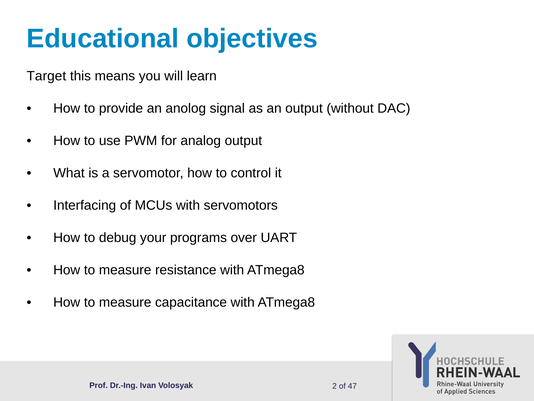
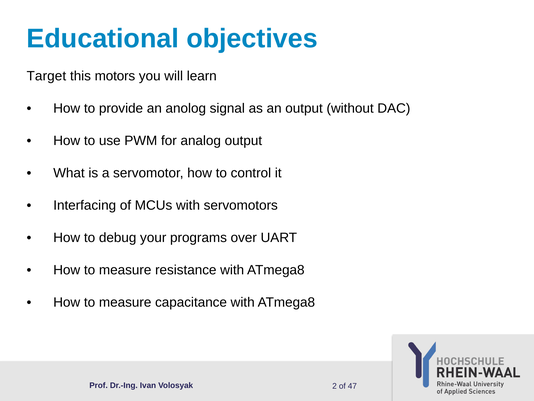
means: means -> motors (115, 76)
